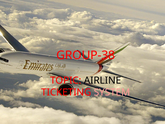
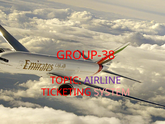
AIRLINE colour: black -> purple (103, 80)
